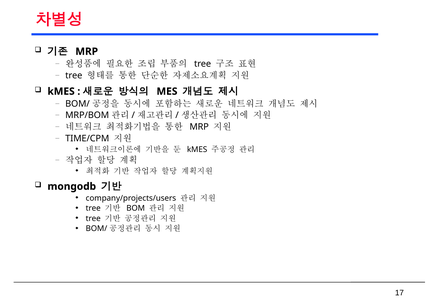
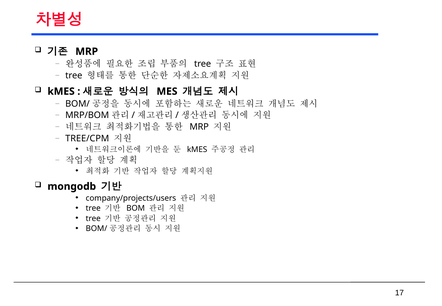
TIME/CPM: TIME/CPM -> TREE/CPM (87, 138)
